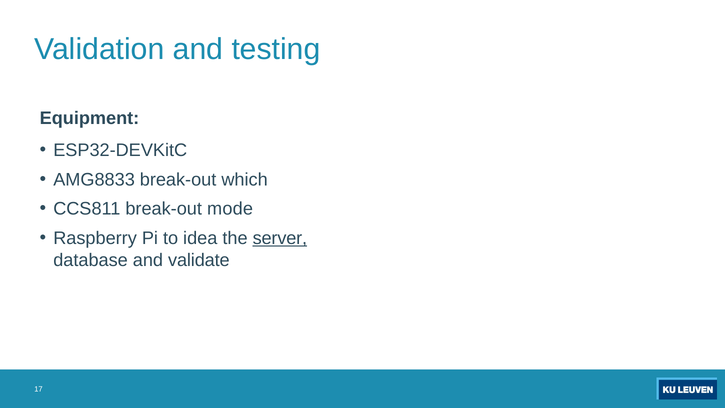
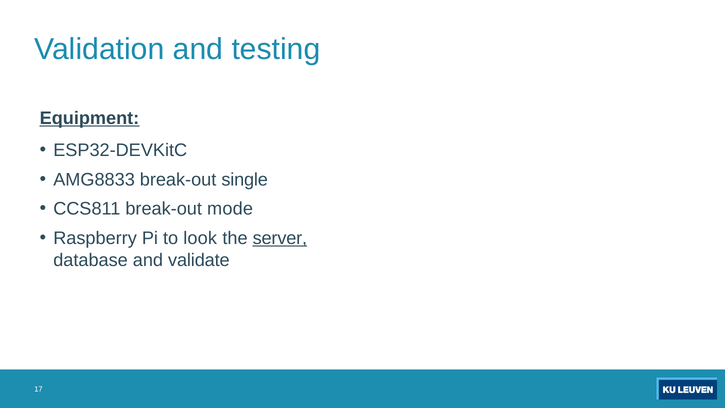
Equipment underline: none -> present (89, 118)
which: which -> single (245, 180)
idea: idea -> look (200, 238)
